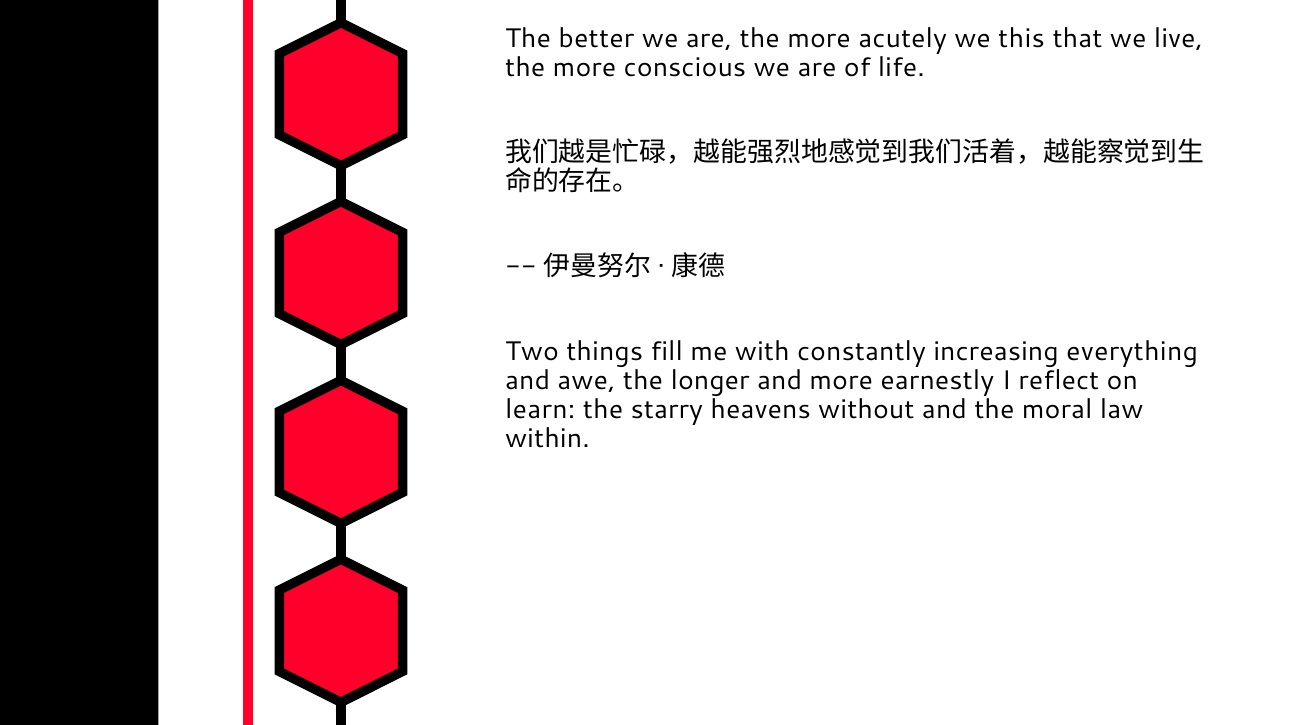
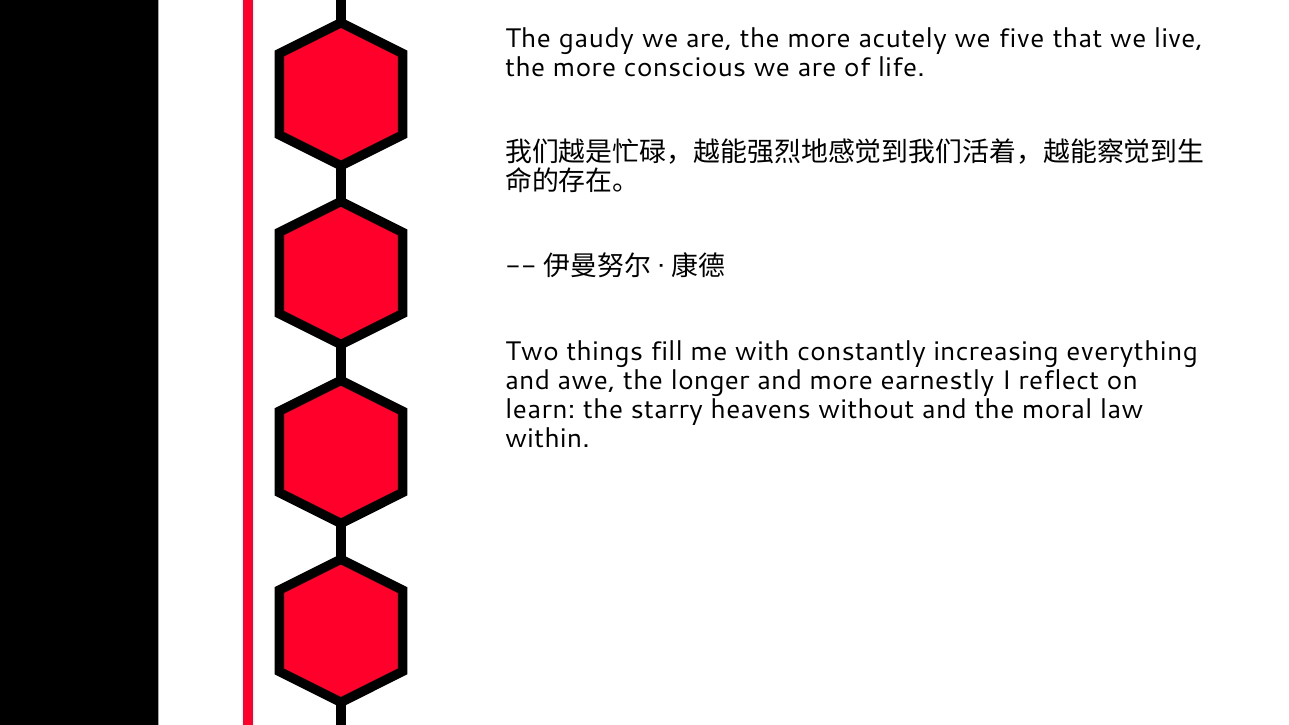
better: better -> gaudy (596, 39)
this: this -> five (1022, 39)
